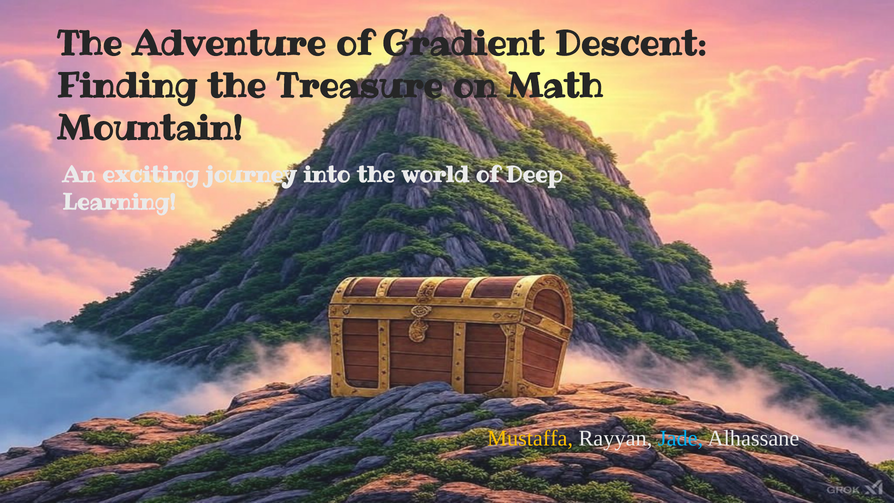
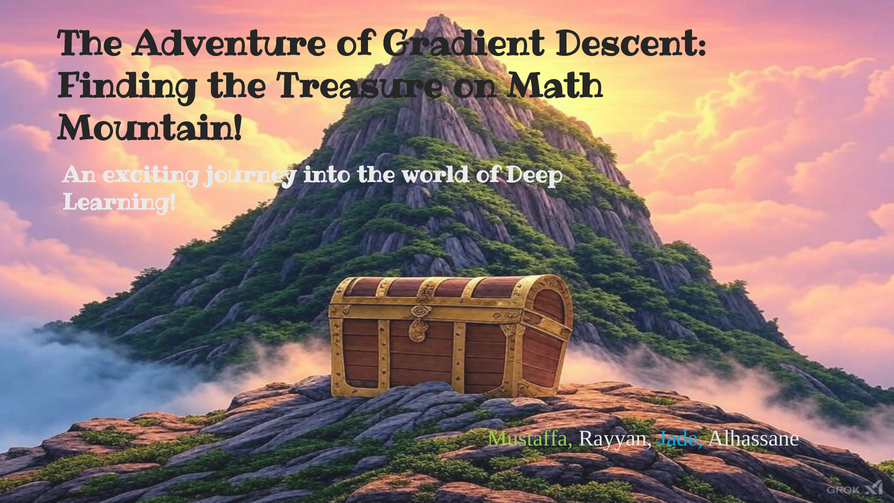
Mustaffa colour: yellow -> light green (530, 438)
